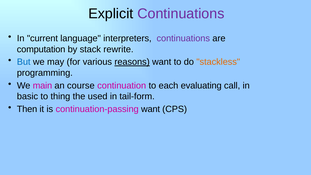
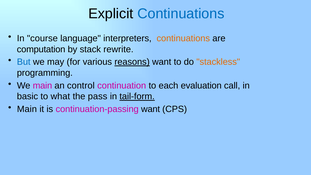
Continuations colour: purple -> blue (181, 14)
current: current -> course (42, 38)
continuations colour: purple -> orange (183, 38)
course: course -> control (81, 86)
evaluating: evaluating -> evaluation (201, 86)
thing: thing -> what (60, 96)
used: used -> pass (98, 96)
tail-form underline: none -> present (137, 96)
Then: Then -> Main (27, 109)
